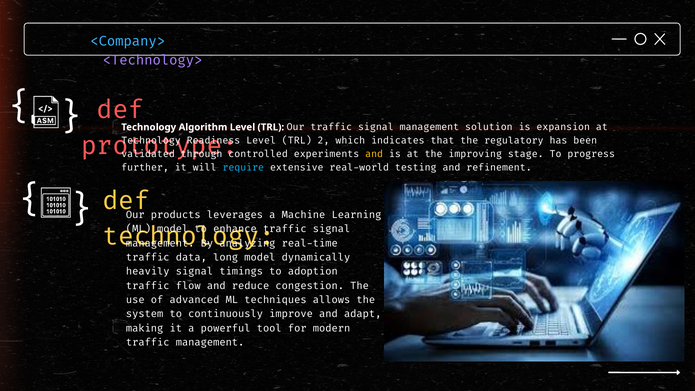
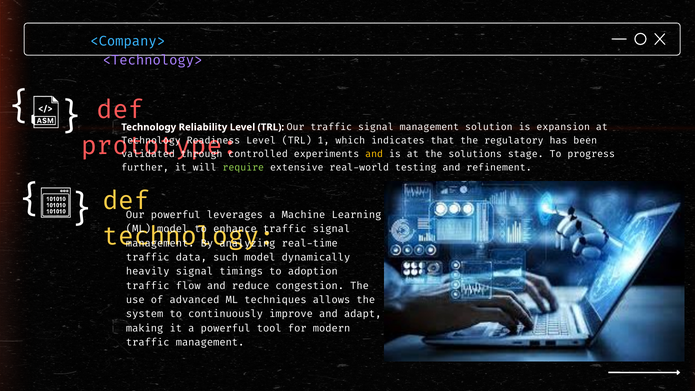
Algorithm: Algorithm -> Reliability (203, 127)
2: 2 -> 1 (324, 141)
improving: improving -> solutions (475, 154)
require colour: light blue -> light green (243, 168)
products: products -> powerful (176, 215)
long: long -> such (226, 257)
